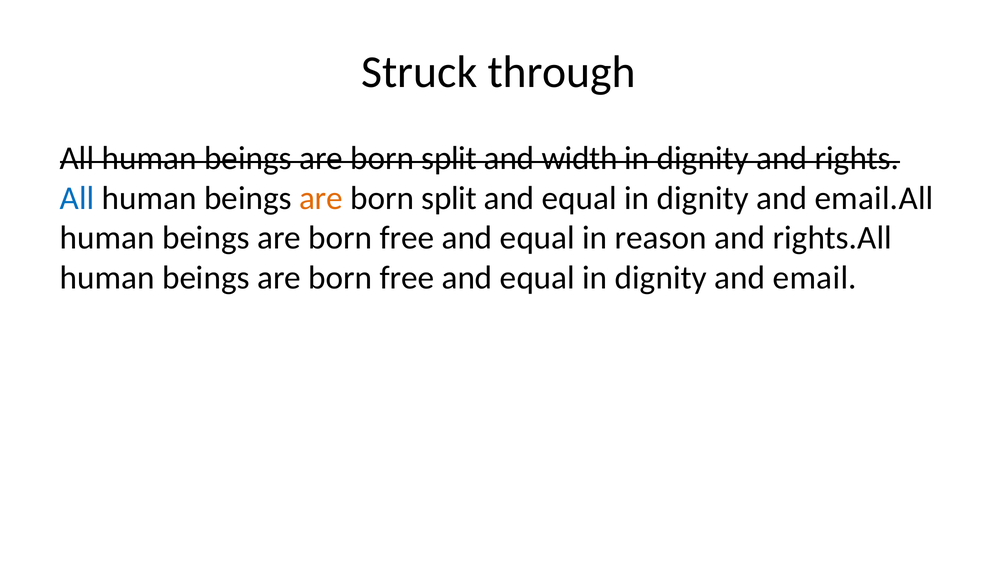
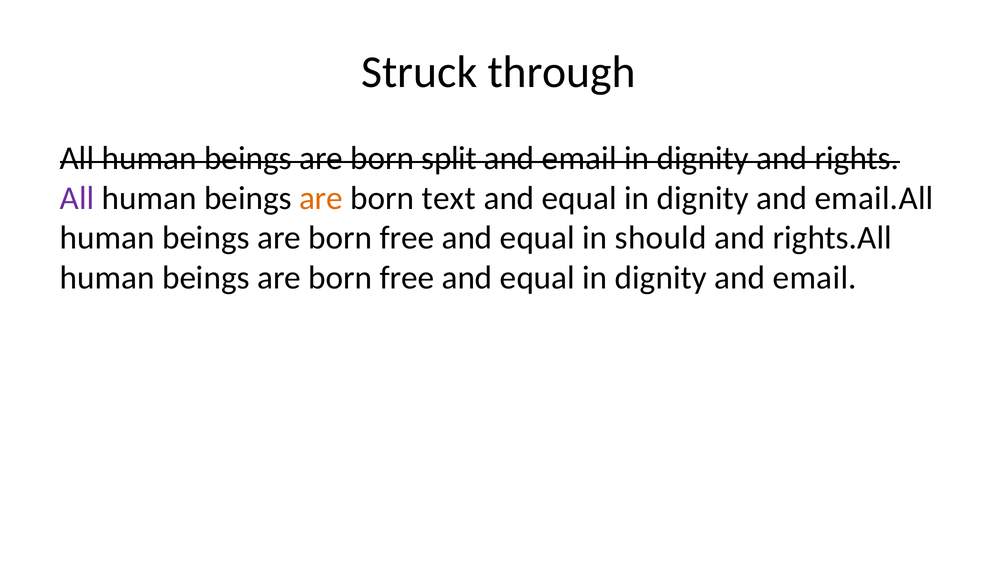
width: width -> email (579, 158)
All colour: blue -> purple (77, 198)
split: split -> text (449, 198)
reason: reason -> should (661, 238)
